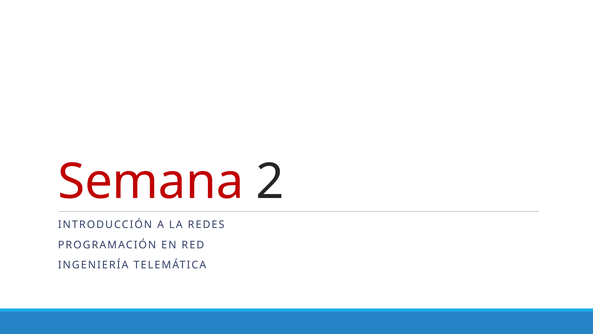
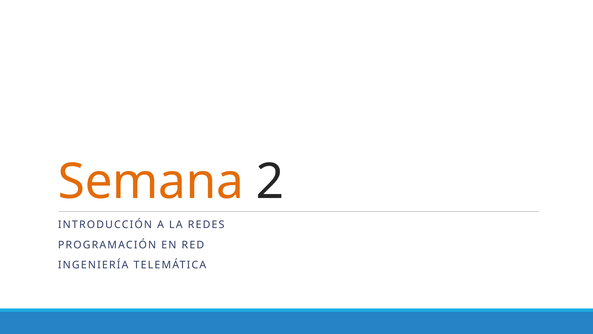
Semana colour: red -> orange (151, 182)
